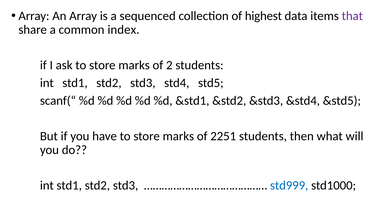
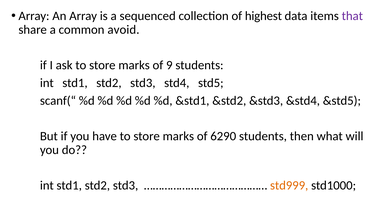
index: index -> avoid (123, 30)
2: 2 -> 9 (169, 65)
2251: 2251 -> 6290 (223, 136)
std999 colour: blue -> orange (289, 185)
